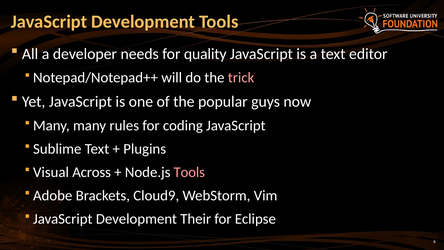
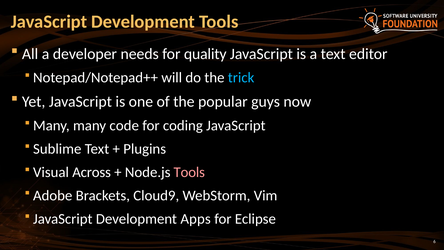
trick colour: pink -> light blue (241, 78)
rules: rules -> code (124, 125)
Their: Their -> Apps (196, 219)
